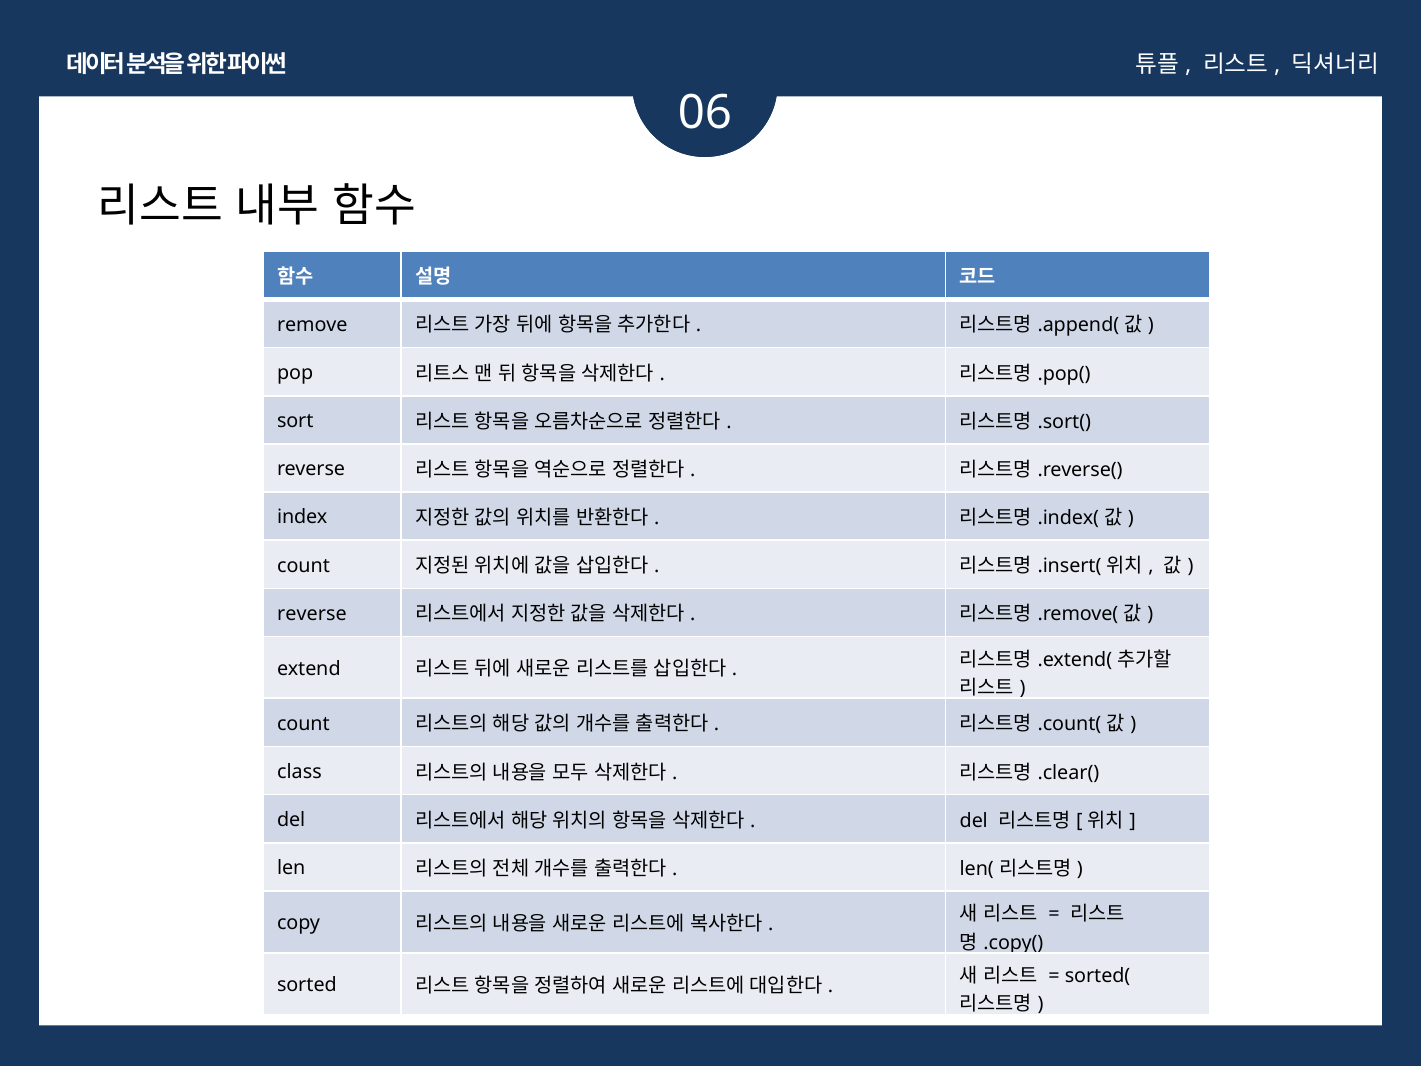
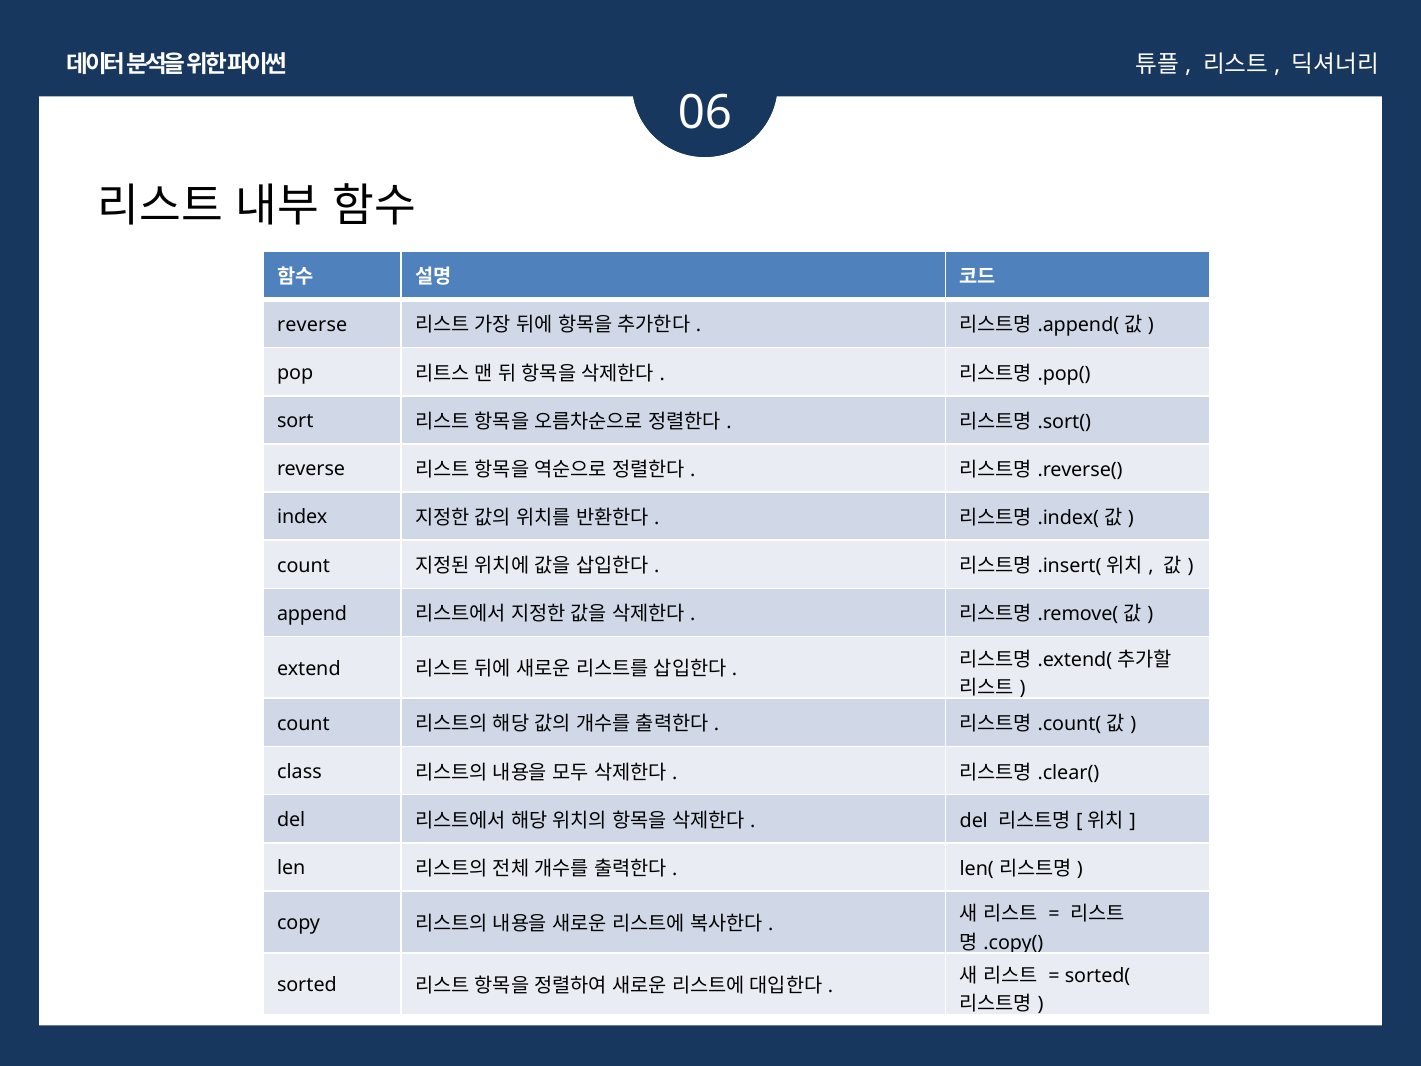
remove: remove -> reverse (312, 325)
reverse: reverse -> append (312, 614)
